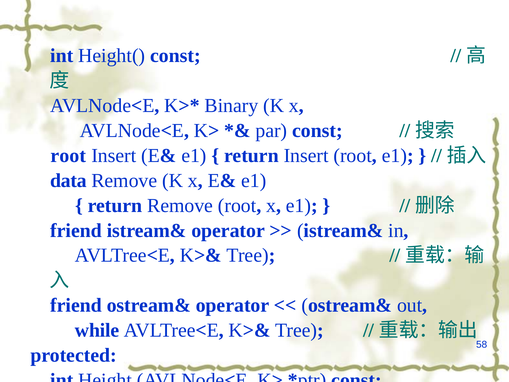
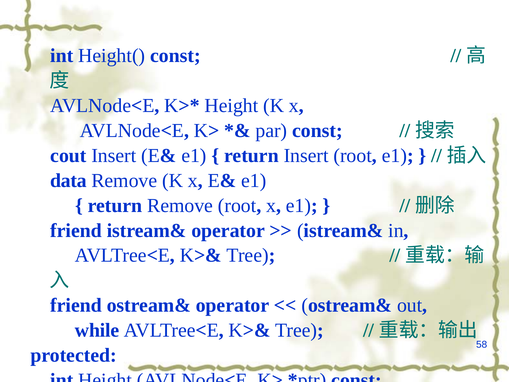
Binary: Binary -> Height (231, 106)
root: root -> cout (68, 155)
